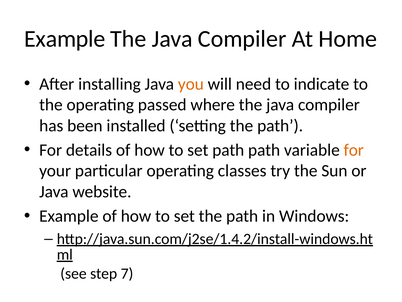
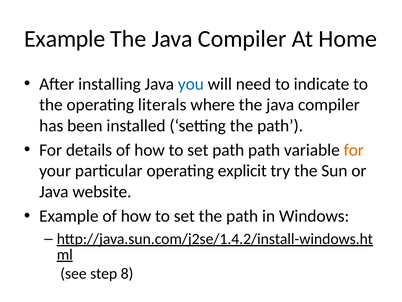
you colour: orange -> blue (191, 84)
passed: passed -> literals (162, 105)
classes: classes -> explicit (242, 171)
7: 7 -> 8 (127, 273)
